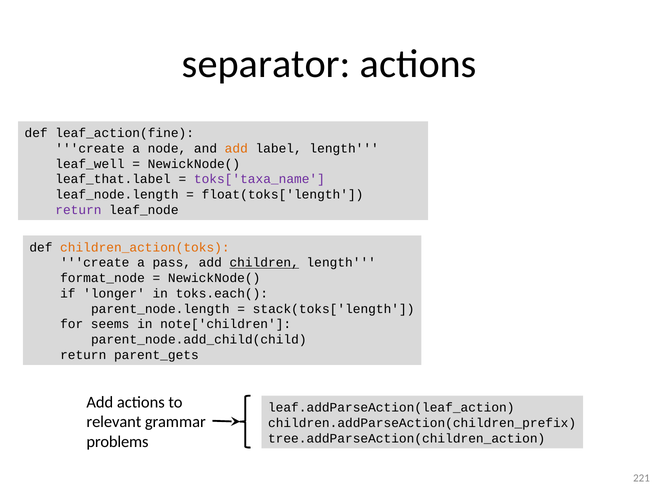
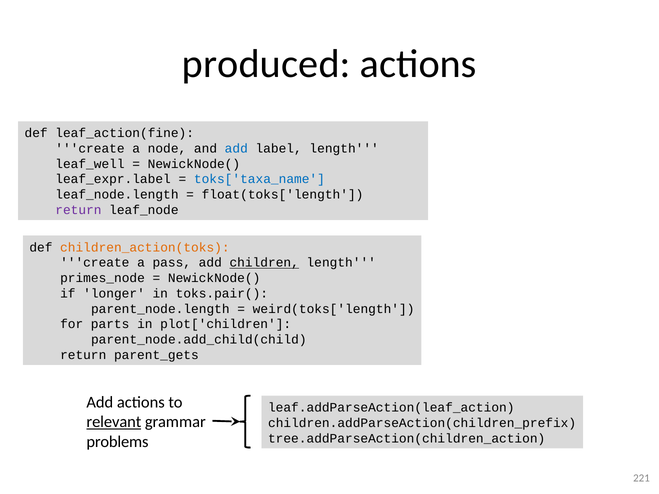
separator: separator -> produced (266, 64)
add colour: orange -> blue (236, 149)
leaf_that.label: leaf_that.label -> leaf_expr.label (113, 179)
toks['taxa_name colour: purple -> blue (259, 179)
format_node: format_node -> primes_node (102, 278)
toks.each(: toks.each( -> toks.pair( (222, 294)
stack(toks['length: stack(toks['length -> weird(toks['length (334, 309)
seems: seems -> parts (110, 324)
note['children: note['children -> plot['children (226, 324)
relevant underline: none -> present (114, 422)
